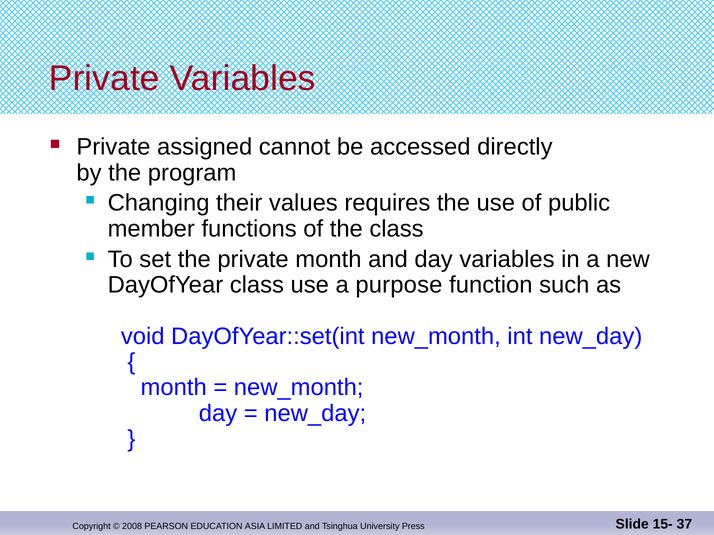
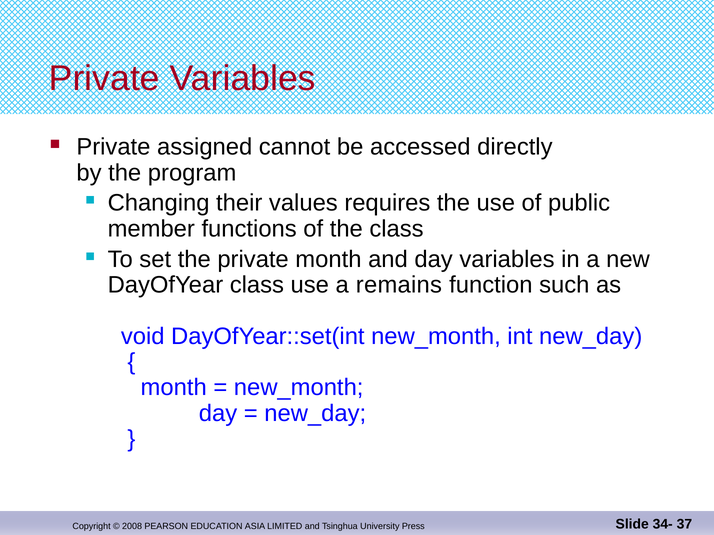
purpose: purpose -> remains (399, 285)
15-: 15- -> 34- (663, 525)
